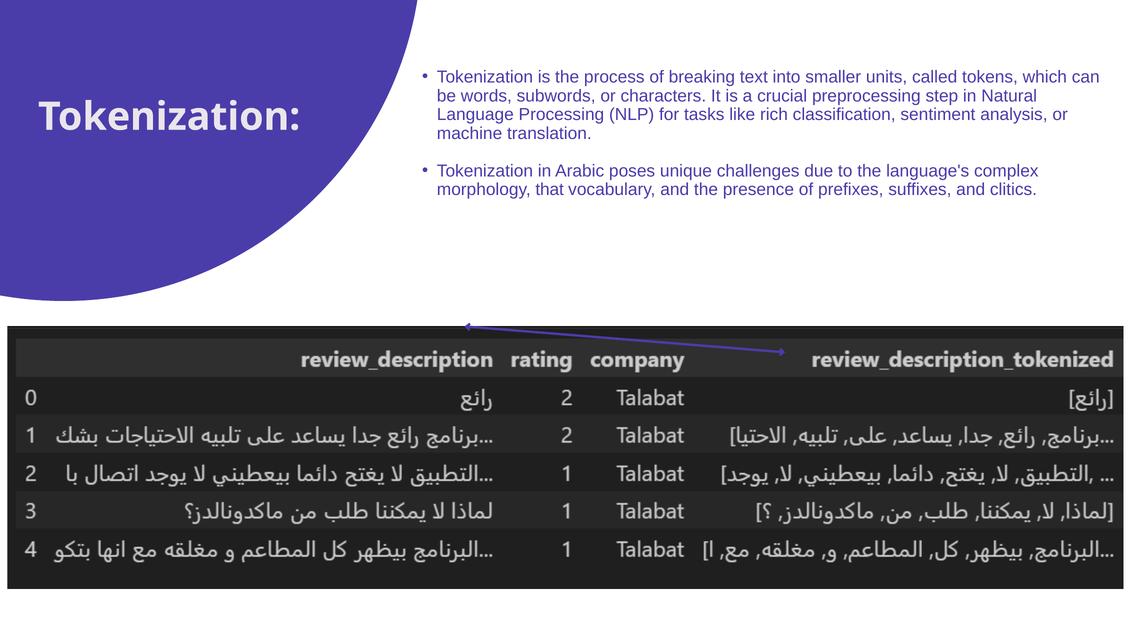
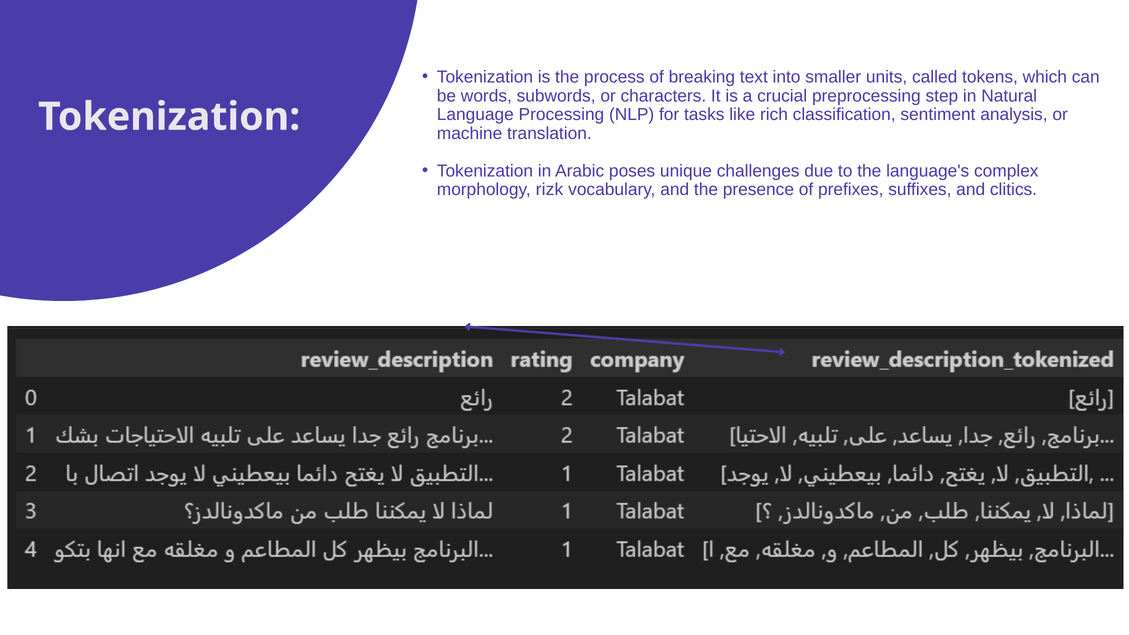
that: that -> rizk (549, 190)
